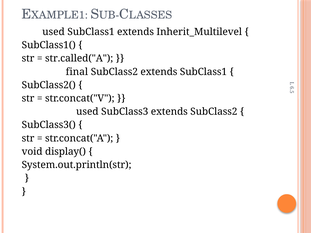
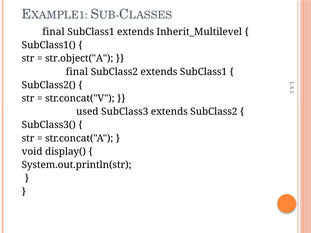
used: used -> final (53, 32)
str.called("A: str.called("A -> str.object("A (79, 58)
